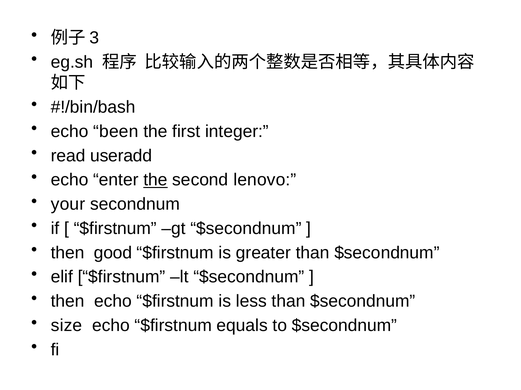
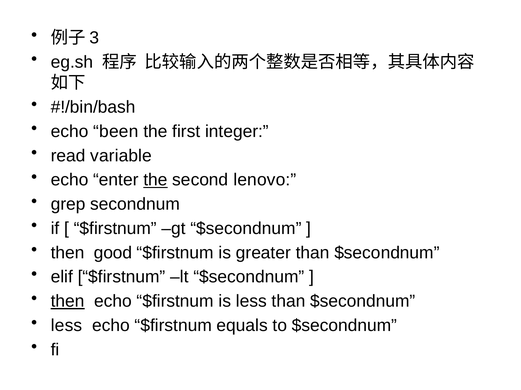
useradd: useradd -> variable (121, 156)
your: your -> grep (68, 205)
then underline: none -> present (68, 302)
size: size -> less (67, 326)
